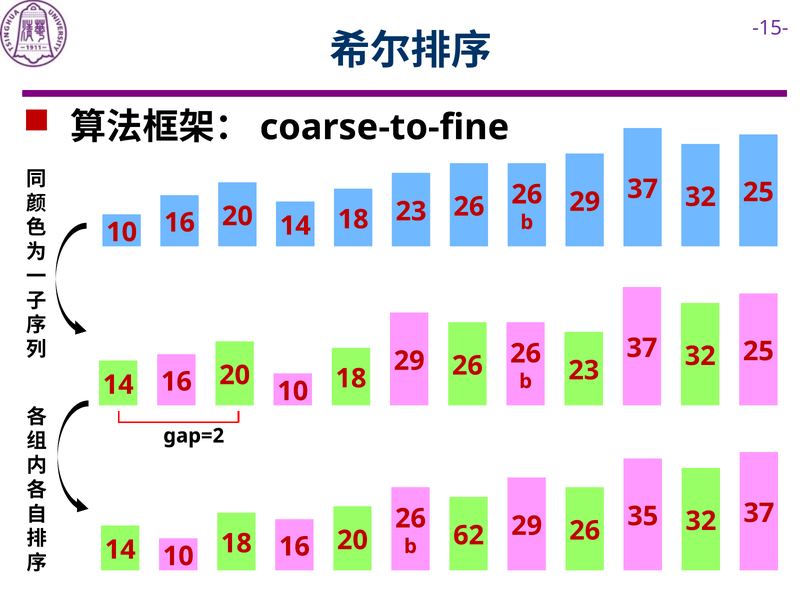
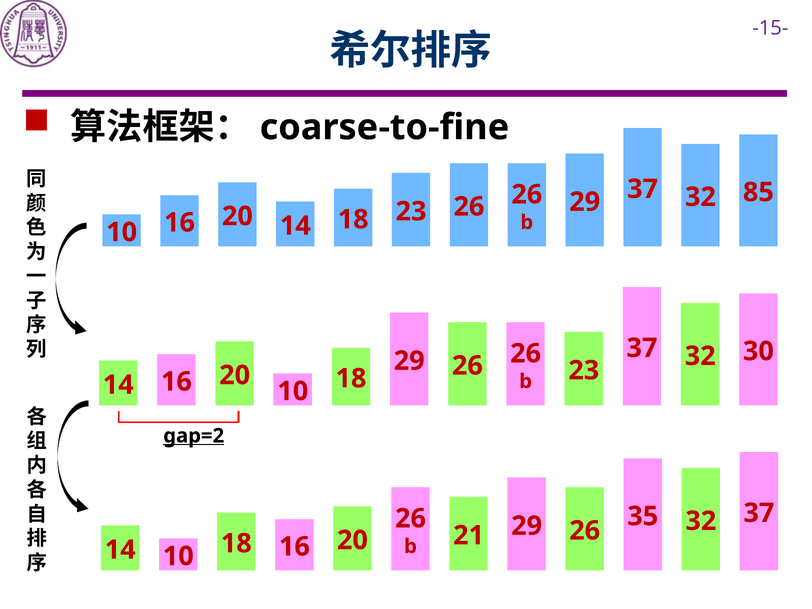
25: 25 -> 85 (758, 192)
25: 25 -> 30 (758, 351)
gap=2 underline: none -> present (194, 436)
62: 62 -> 21 (469, 535)
